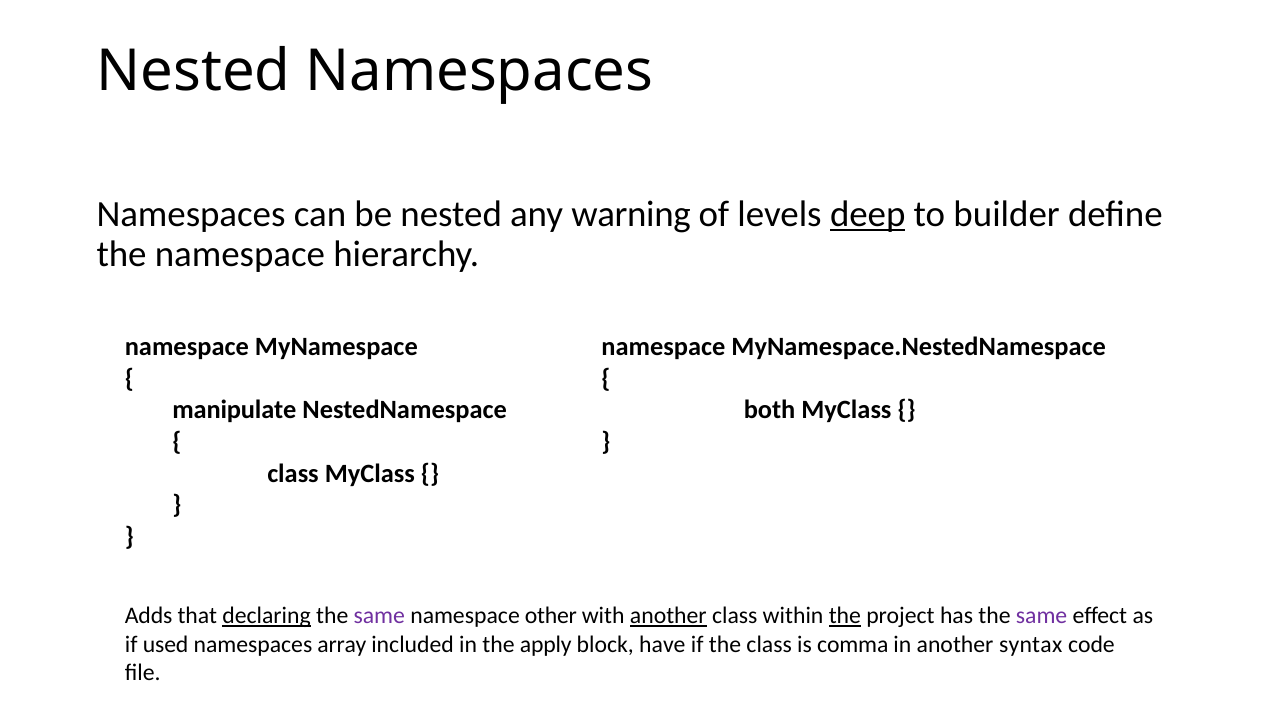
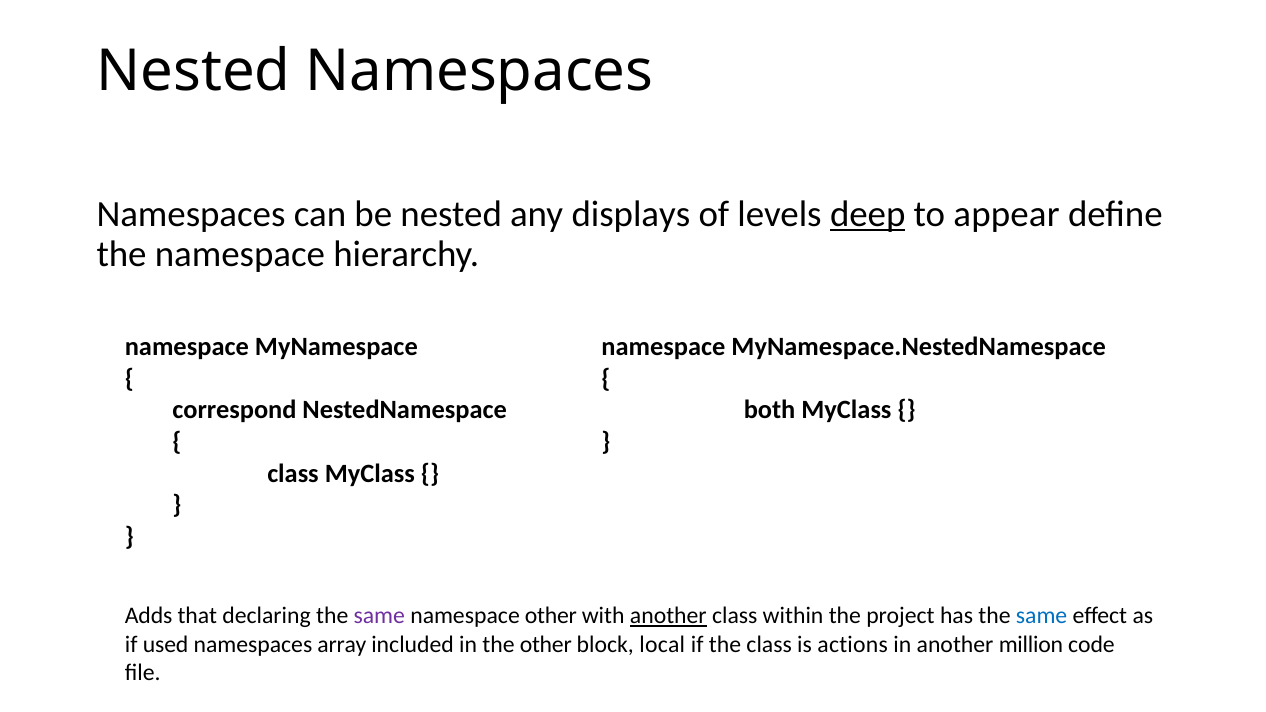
warning: warning -> displays (631, 214)
builder: builder -> appear (1007, 214)
manipulate: manipulate -> correspond (234, 410)
declaring underline: present -> none (267, 616)
the underline: present -> none (845, 616)
same colour: purple -> blue (1042, 616)
the apply: apply -> other (546, 644)
have: have -> local (662, 644)
comma: comma -> actions (853, 644)
syntax: syntax -> million (1031, 644)
